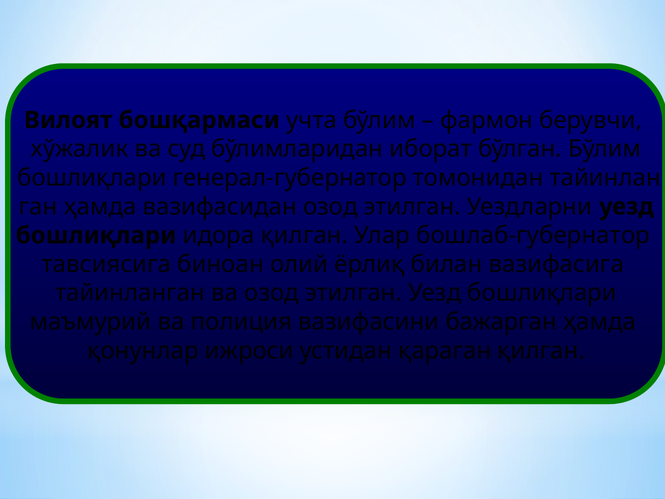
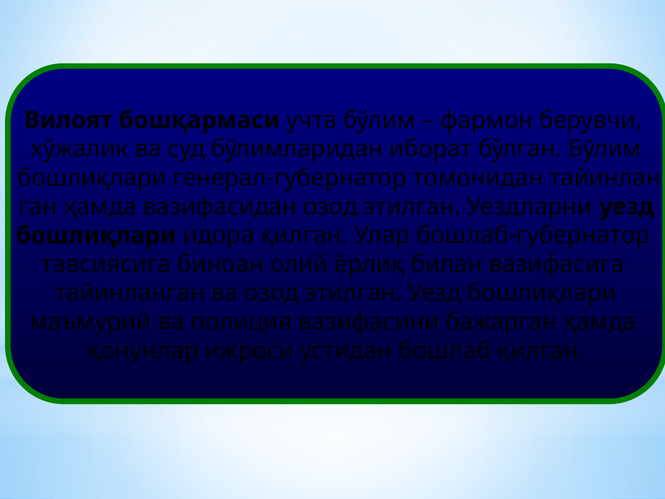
қараган: қараган -> бошлаб (445, 350)
